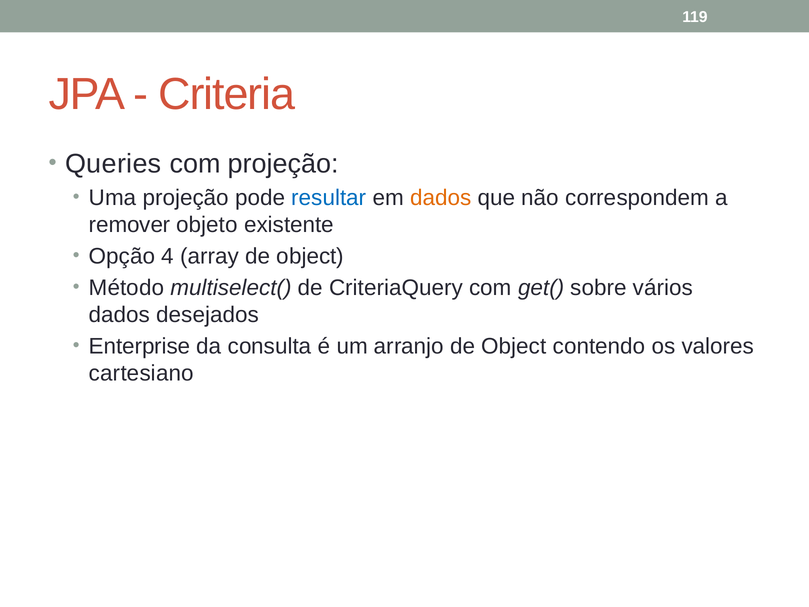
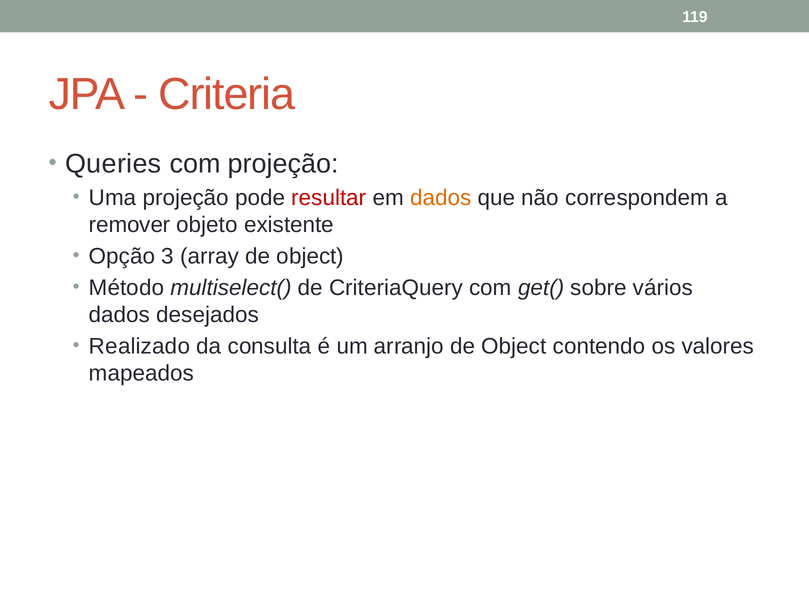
resultar colour: blue -> red (329, 198)
4: 4 -> 3 (168, 256)
Enterprise: Enterprise -> Realizado (140, 346)
cartesiano: cartesiano -> mapeados (141, 373)
